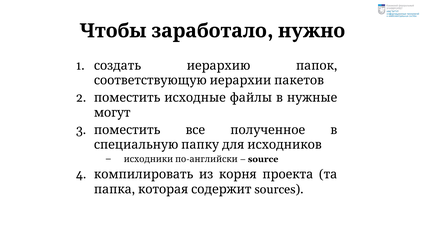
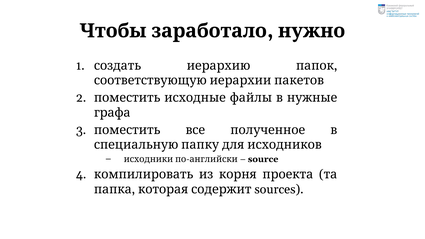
могут: могут -> графа (112, 113)
